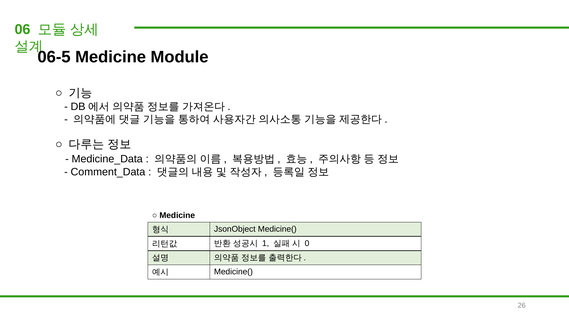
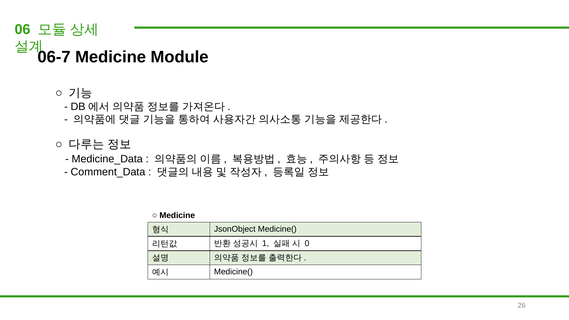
06-5: 06-5 -> 06-7 (54, 57)
